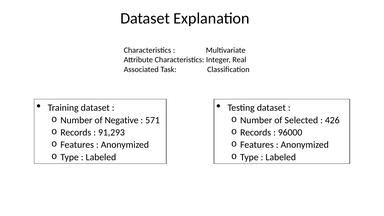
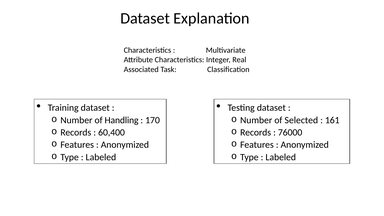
Negative: Negative -> Handling (122, 120)
571: 571 -> 170 (153, 120)
426: 426 -> 161 (332, 120)
91,293: 91,293 -> 60,400 (112, 132)
96000: 96000 -> 76000 (290, 132)
